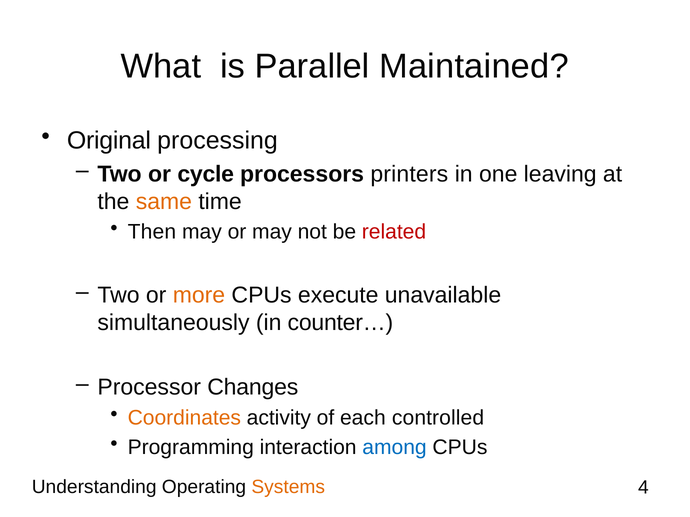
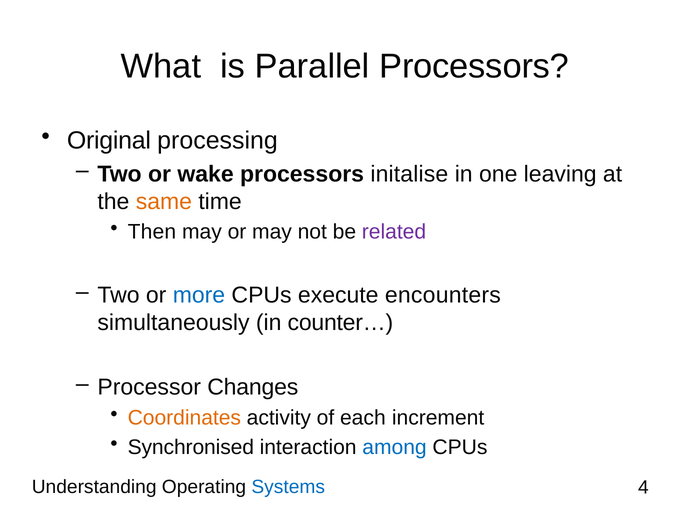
Parallel Maintained: Maintained -> Processors (474, 66)
cycle: cycle -> wake (206, 174)
printers: printers -> initalise (409, 174)
related colour: red -> purple (394, 232)
more colour: orange -> blue (199, 296)
unavailable: unavailable -> encounters (443, 296)
controlled: controlled -> increment (438, 418)
Programming: Programming -> Synchronised (191, 448)
Systems colour: orange -> blue (288, 488)
